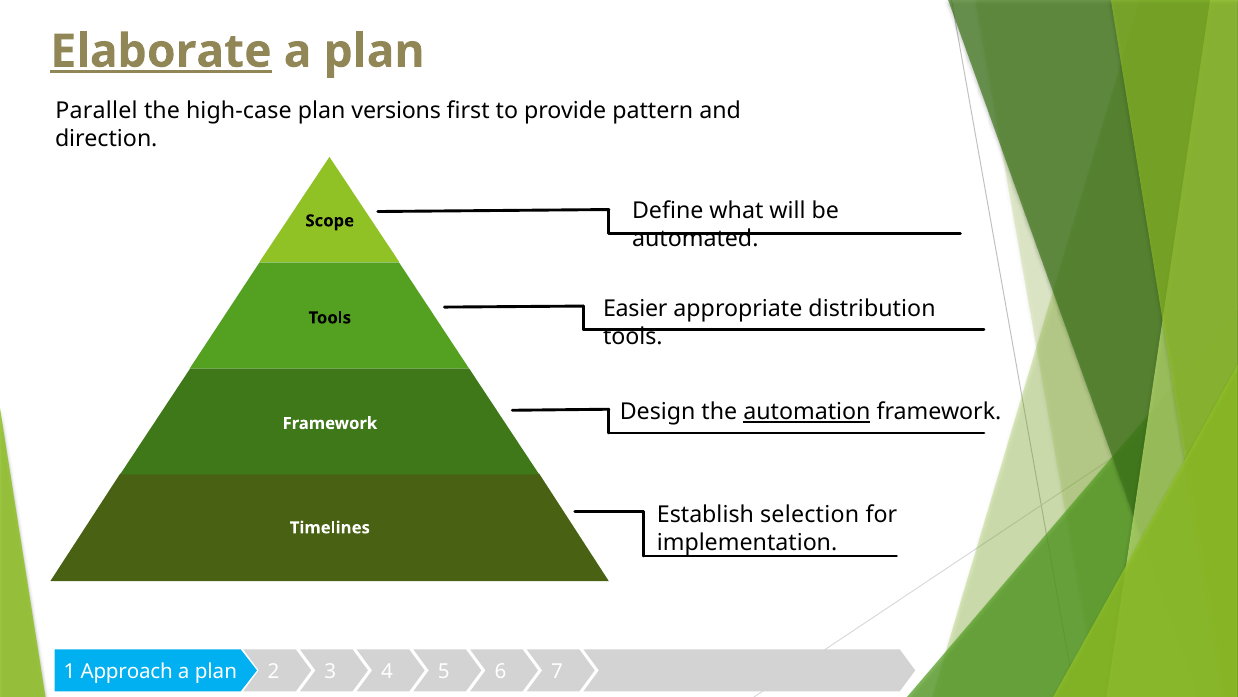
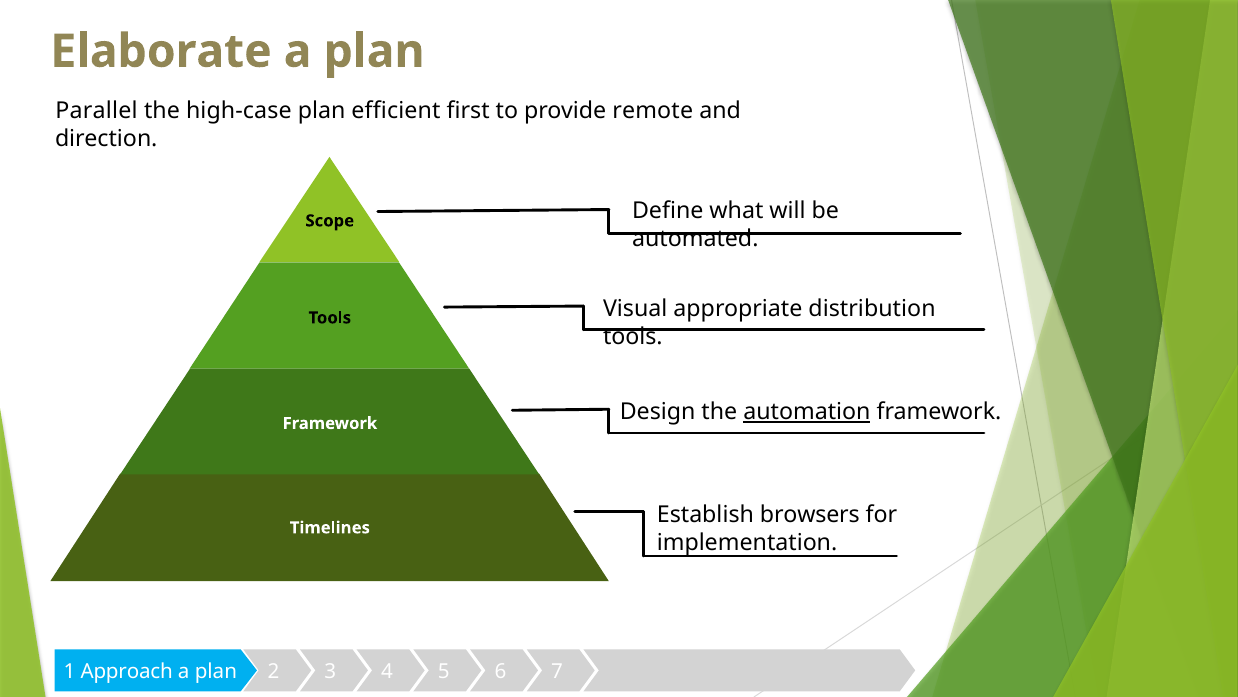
Elaborate underline: present -> none (161, 51)
versions: versions -> efficient (396, 110)
pattern: pattern -> remote (653, 110)
Easier: Easier -> Visual (635, 308)
selection: selection -> browsers (810, 515)
